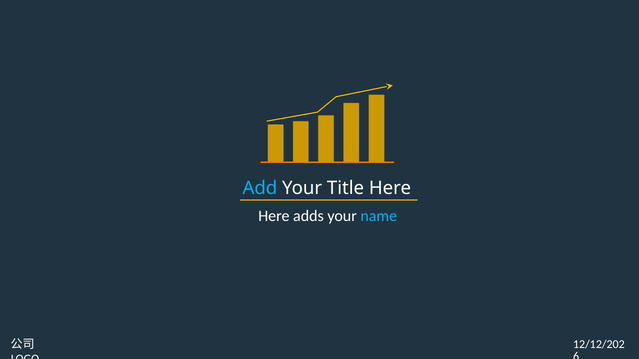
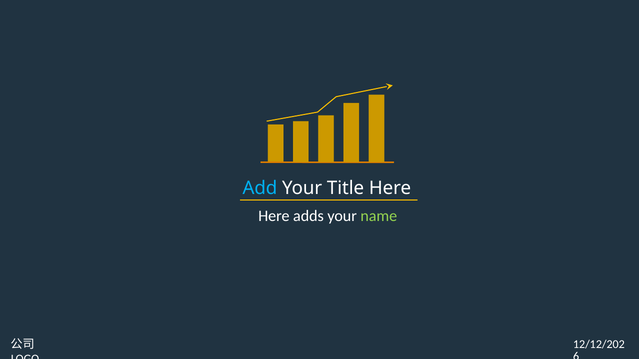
name colour: light blue -> light green (379, 216)
